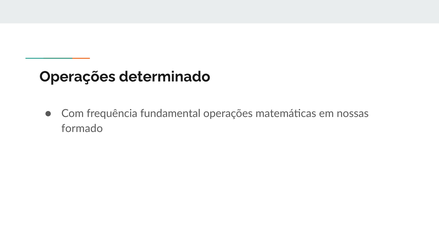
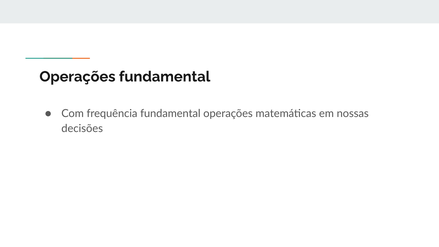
Operações determinado: determinado -> fundamental (165, 77)
formado: formado -> decisões (82, 129)
